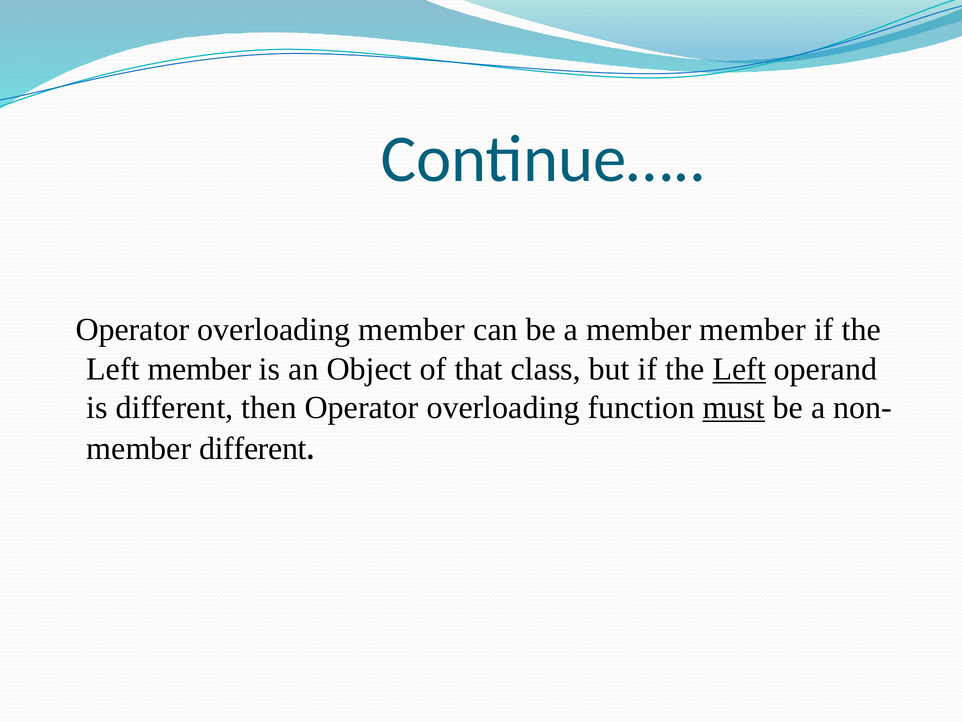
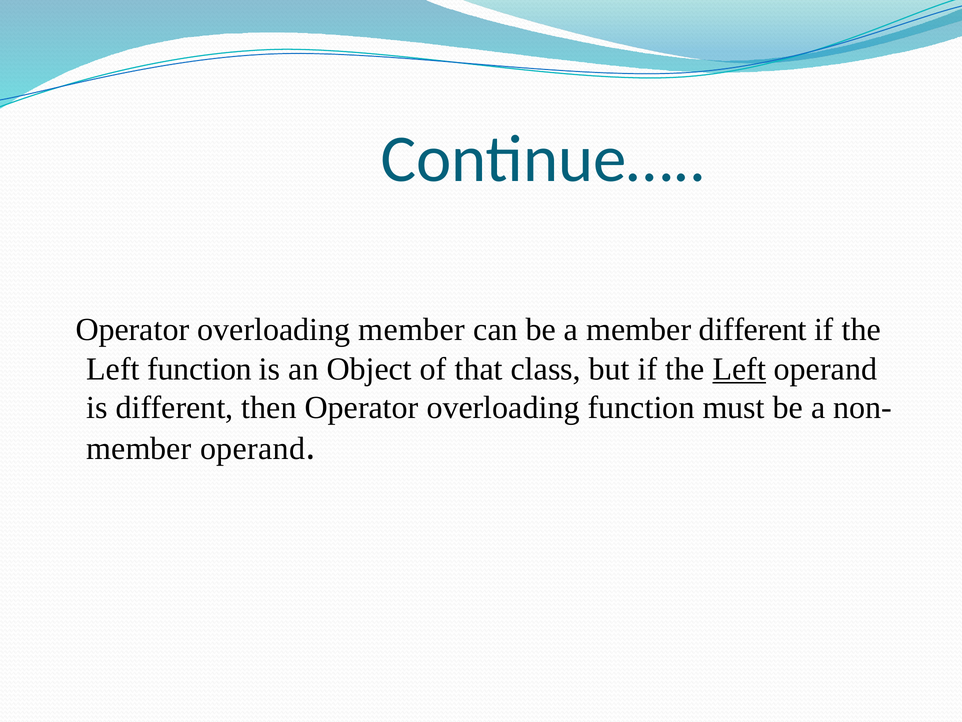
member member: member -> different (753, 330)
Left member: member -> function (200, 369)
must underline: present -> none (734, 407)
member different: different -> operand (253, 448)
